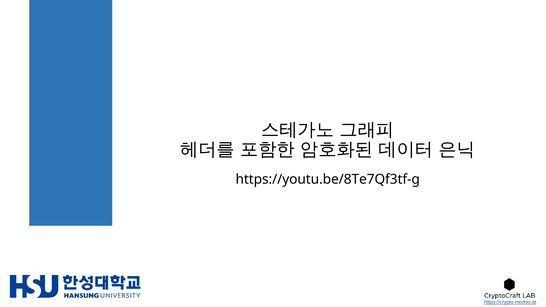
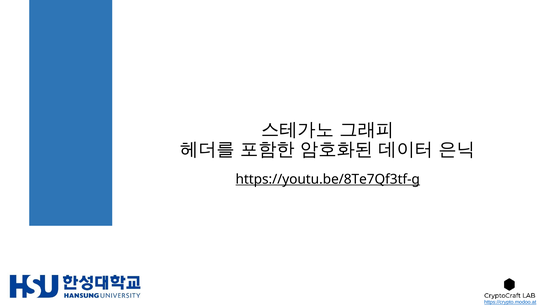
https://youtu.be/8Te7Qf3tf-g underline: none -> present (328, 179)
